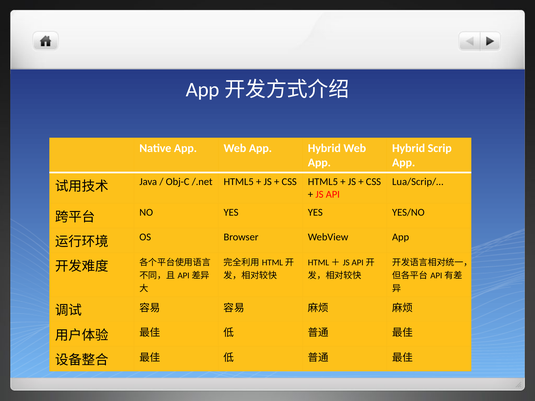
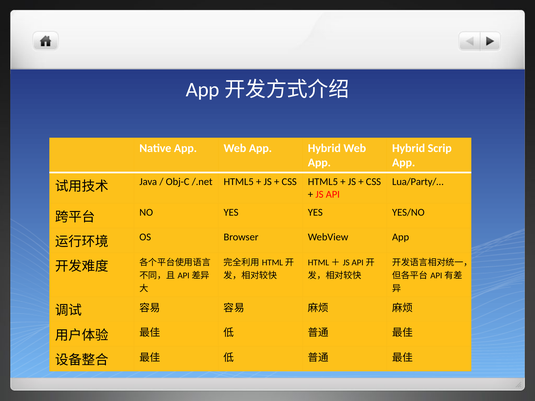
Lua/Scrip/…: Lua/Scrip/… -> Lua/Party/… (418, 182)
